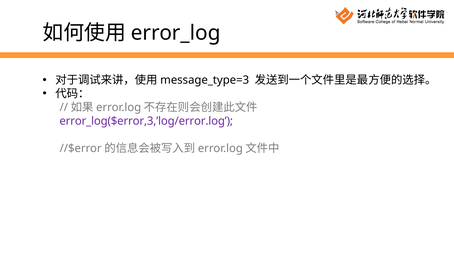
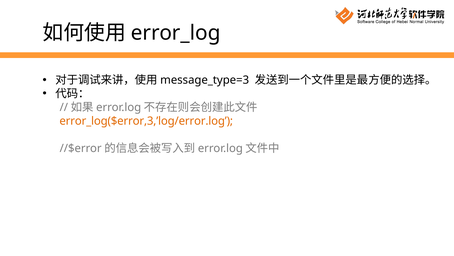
error_log($error,3,’log/error.log colour: purple -> orange (146, 121)
